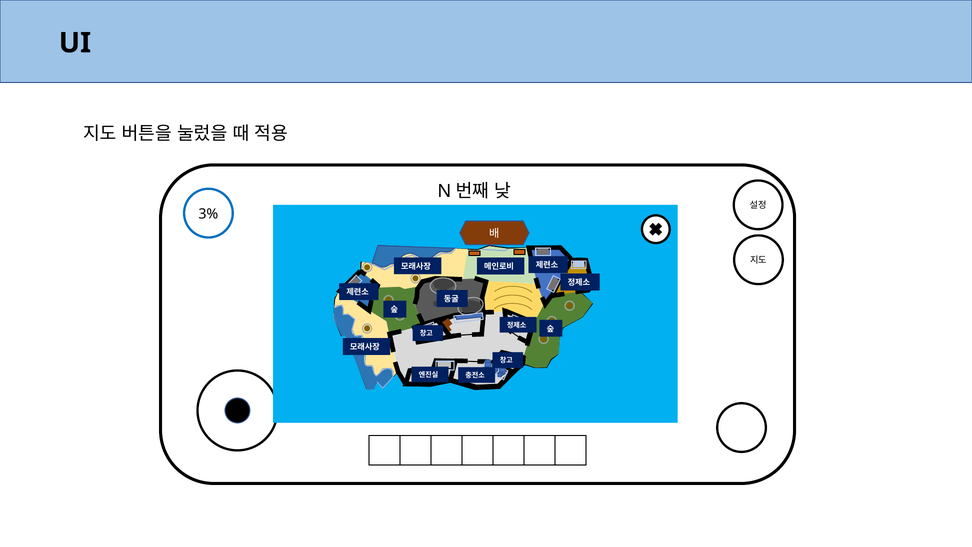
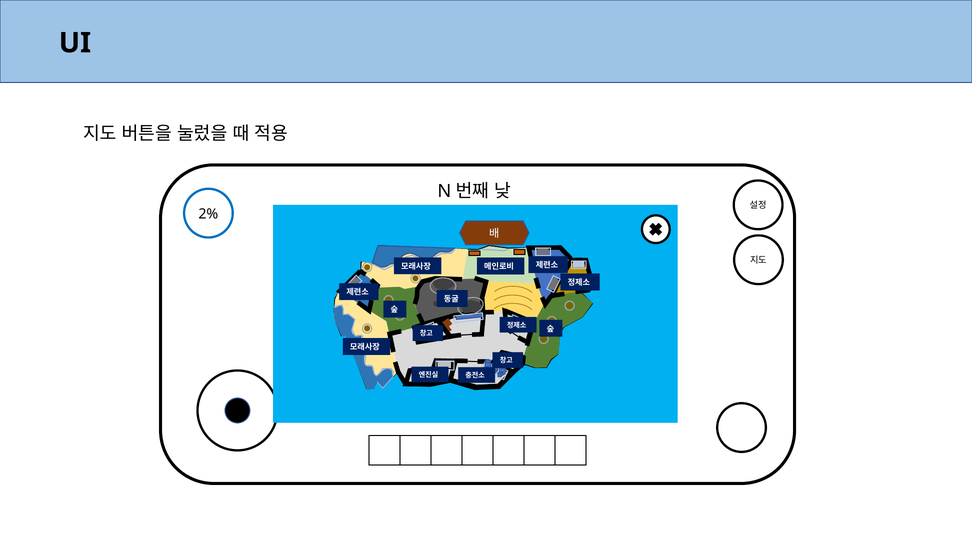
3%: 3% -> 2% (208, 214)
